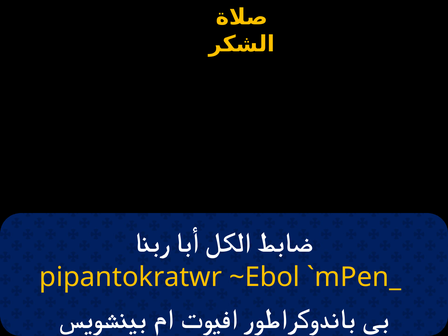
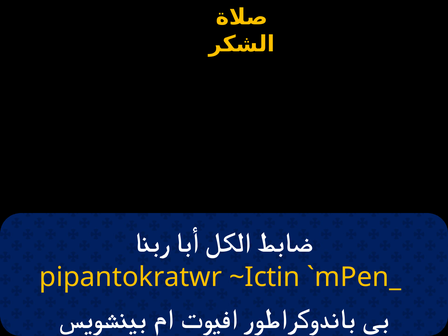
~Ebol: ~Ebol -> ~Ictin (265, 277)
